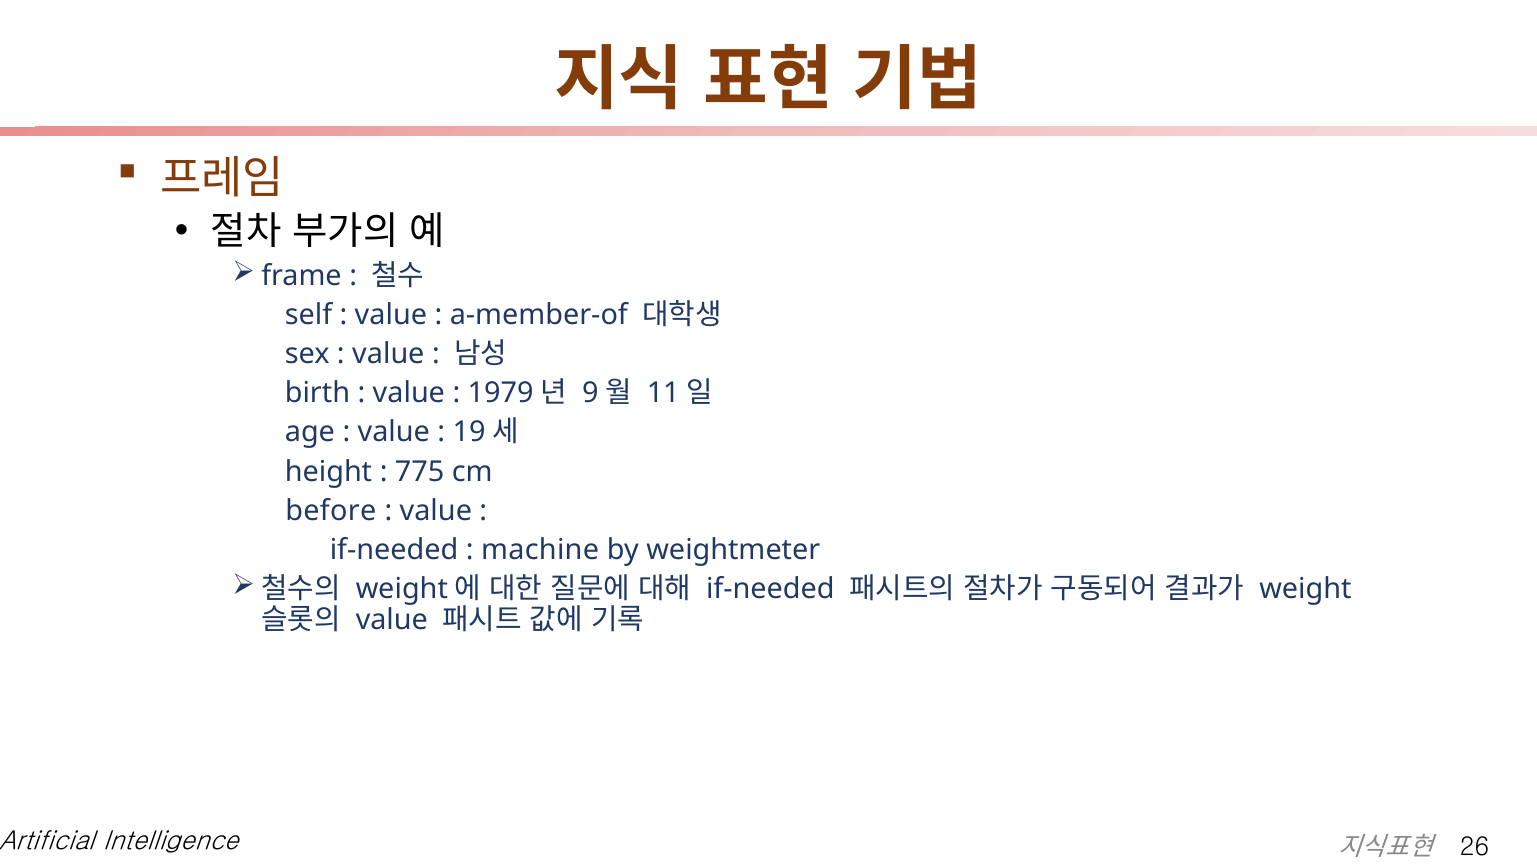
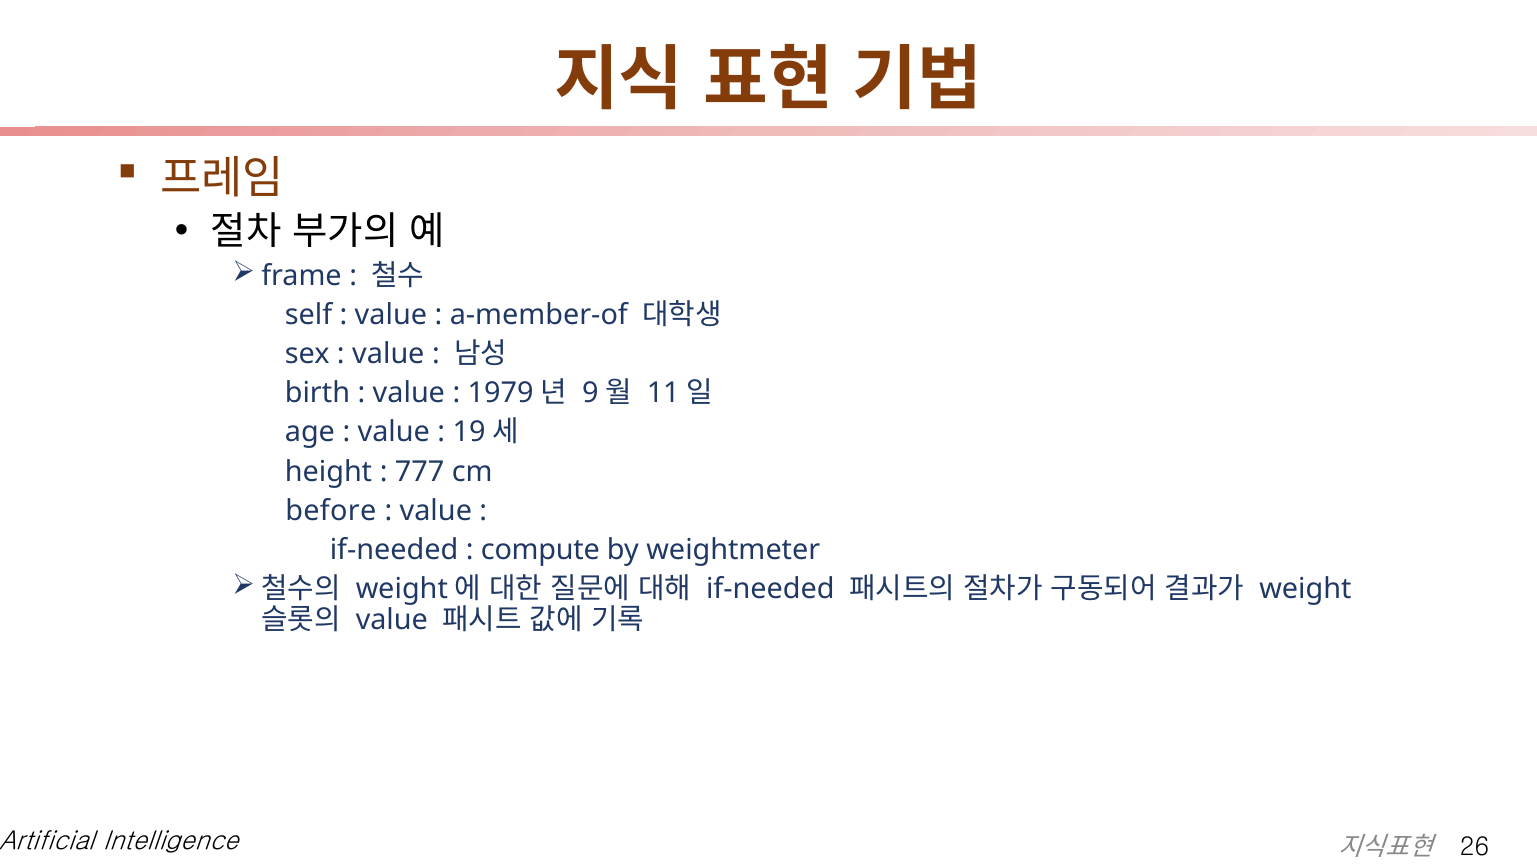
775: 775 -> 777 (420, 472)
machine: machine -> compute (540, 550)
